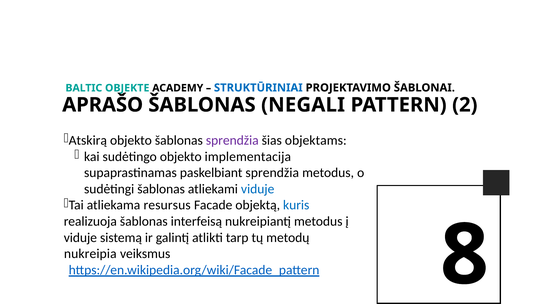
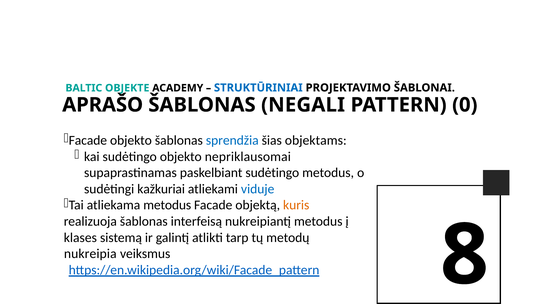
2: 2 -> 0 (465, 105)
Atskirą: Atskirą -> Facade (88, 140)
sprendžia colour: purple -> blue (232, 140)
implementacija: implementacija -> nepriklausomai (248, 157)
paskelbiant sprendžia: sprendžia -> sudėtingo (272, 173)
sudėtingi šablonas: šablonas -> kažkuriai (161, 189)
atliekama resursus: resursus -> metodus (167, 205)
kuris colour: blue -> orange (296, 205)
viduje: viduje -> klases (80, 238)
